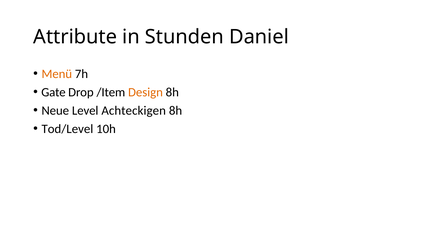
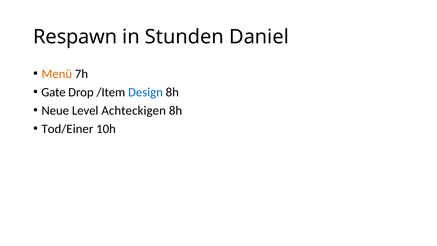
Attribute: Attribute -> Respawn (75, 37)
Design colour: orange -> blue (146, 92)
Tod/Level: Tod/Level -> Tod/Einer (67, 129)
